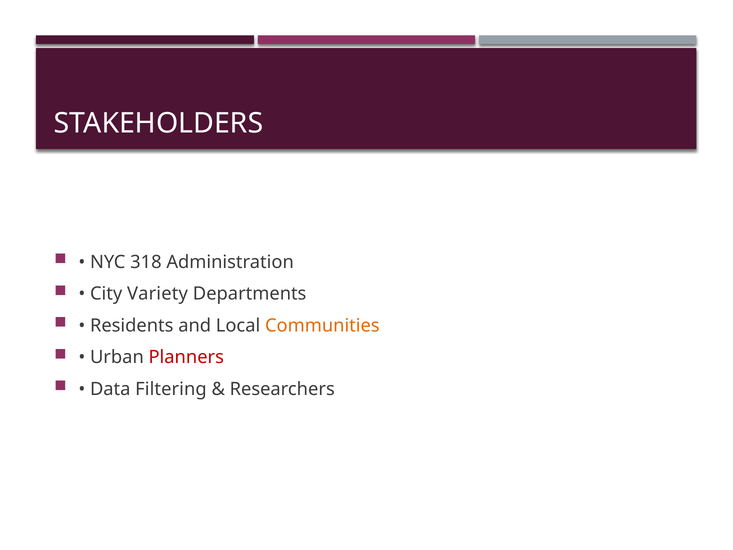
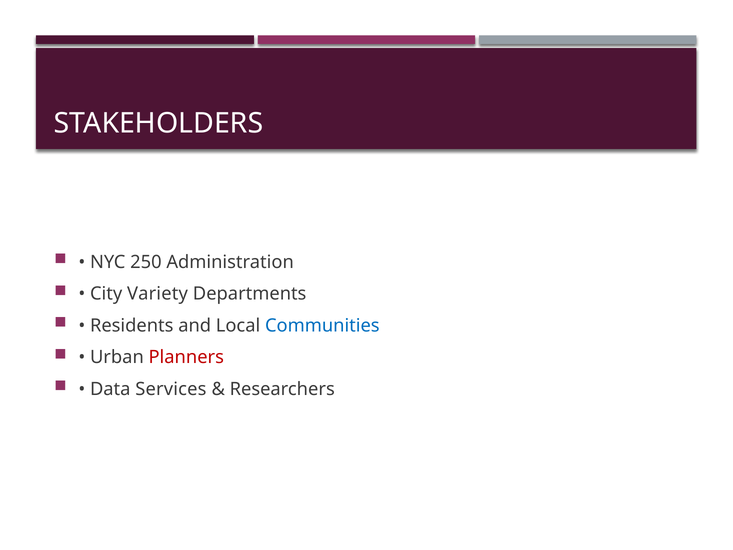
318: 318 -> 250 (146, 262)
Communities colour: orange -> blue (322, 325)
Filtering: Filtering -> Services (171, 389)
